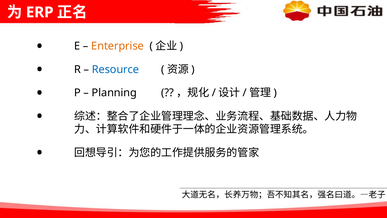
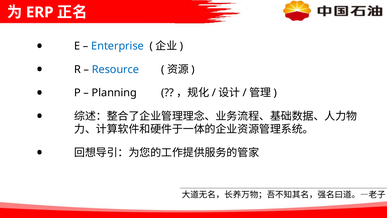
Enterprise colour: orange -> blue (118, 46)
